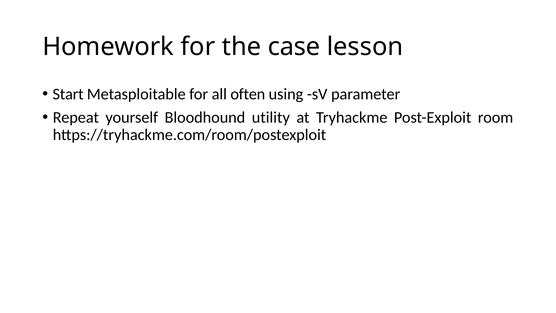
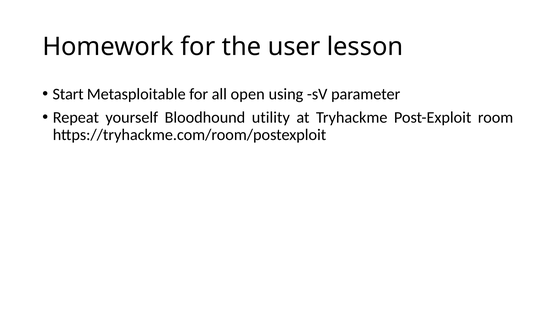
case: case -> user (294, 47)
often: often -> open (248, 94)
